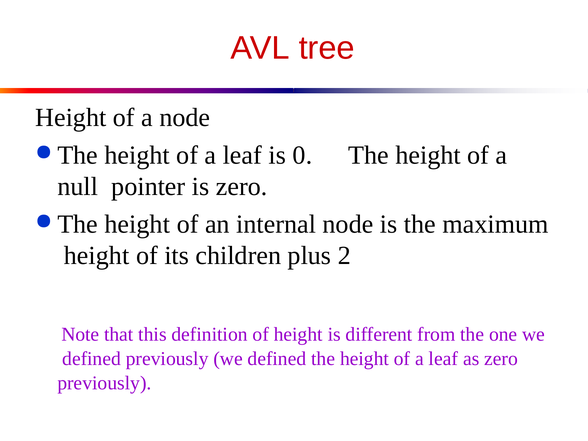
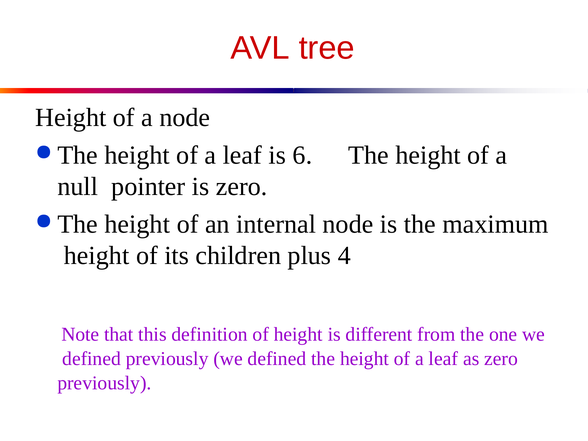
0: 0 -> 6 (302, 155)
2: 2 -> 4 (344, 256)
